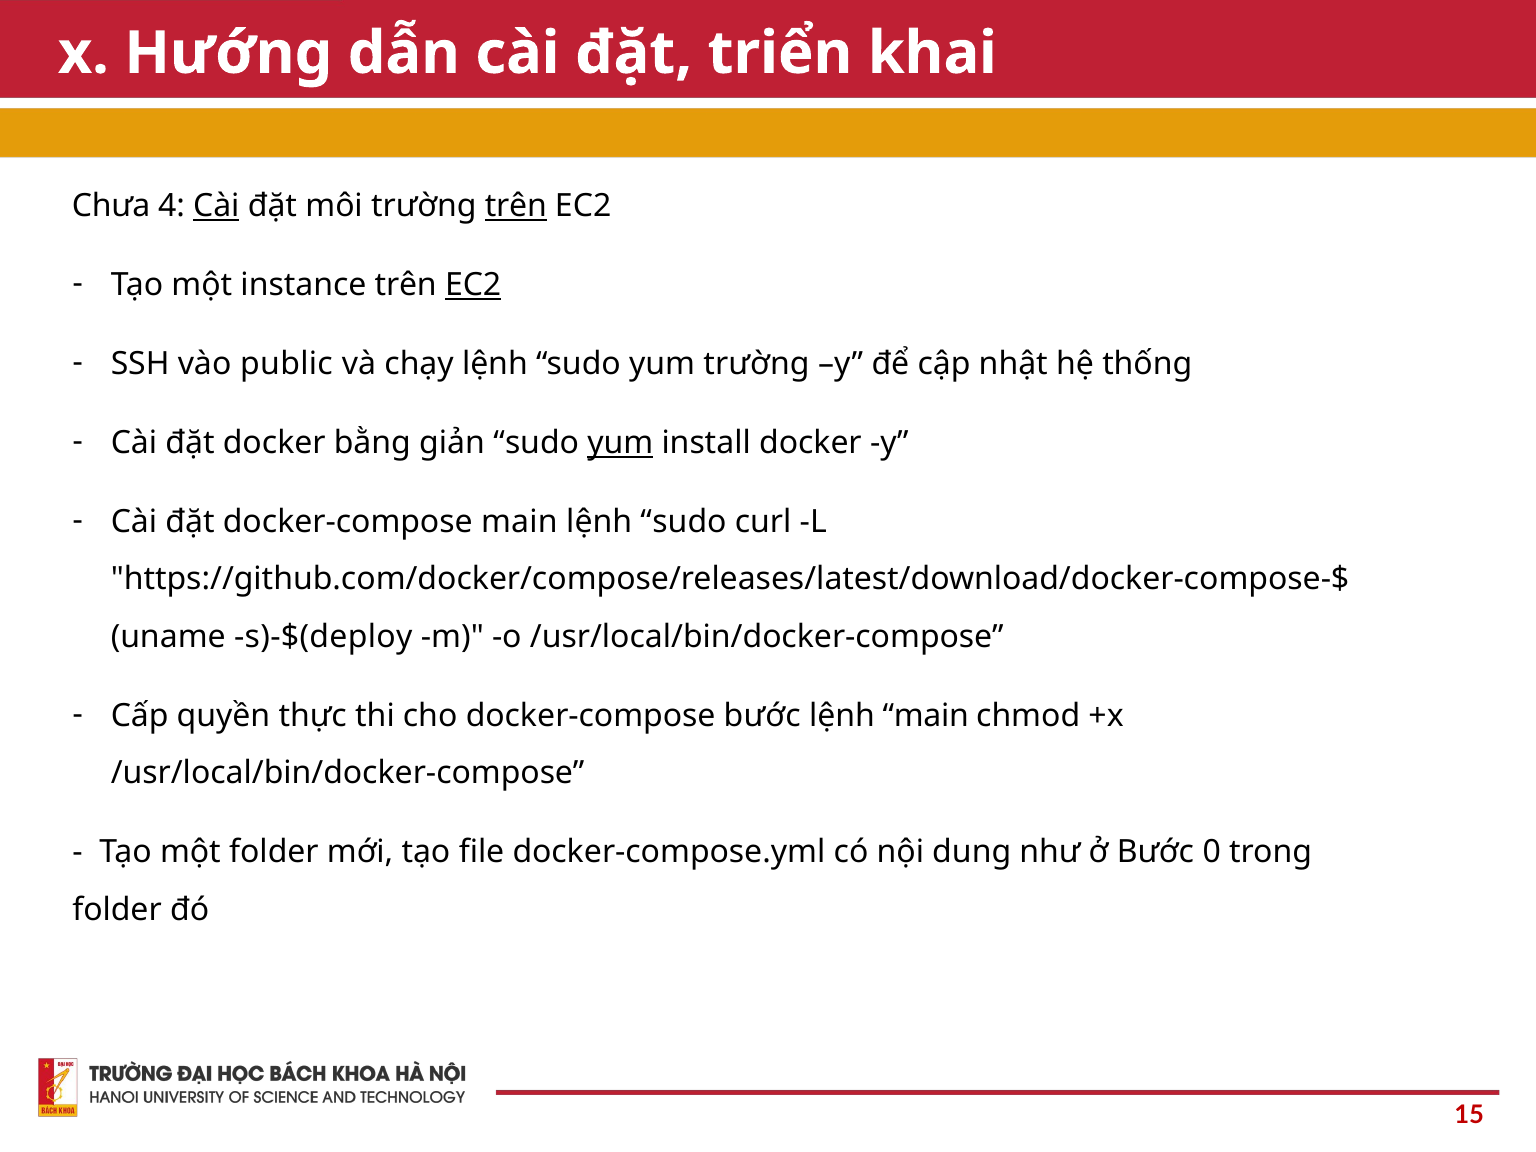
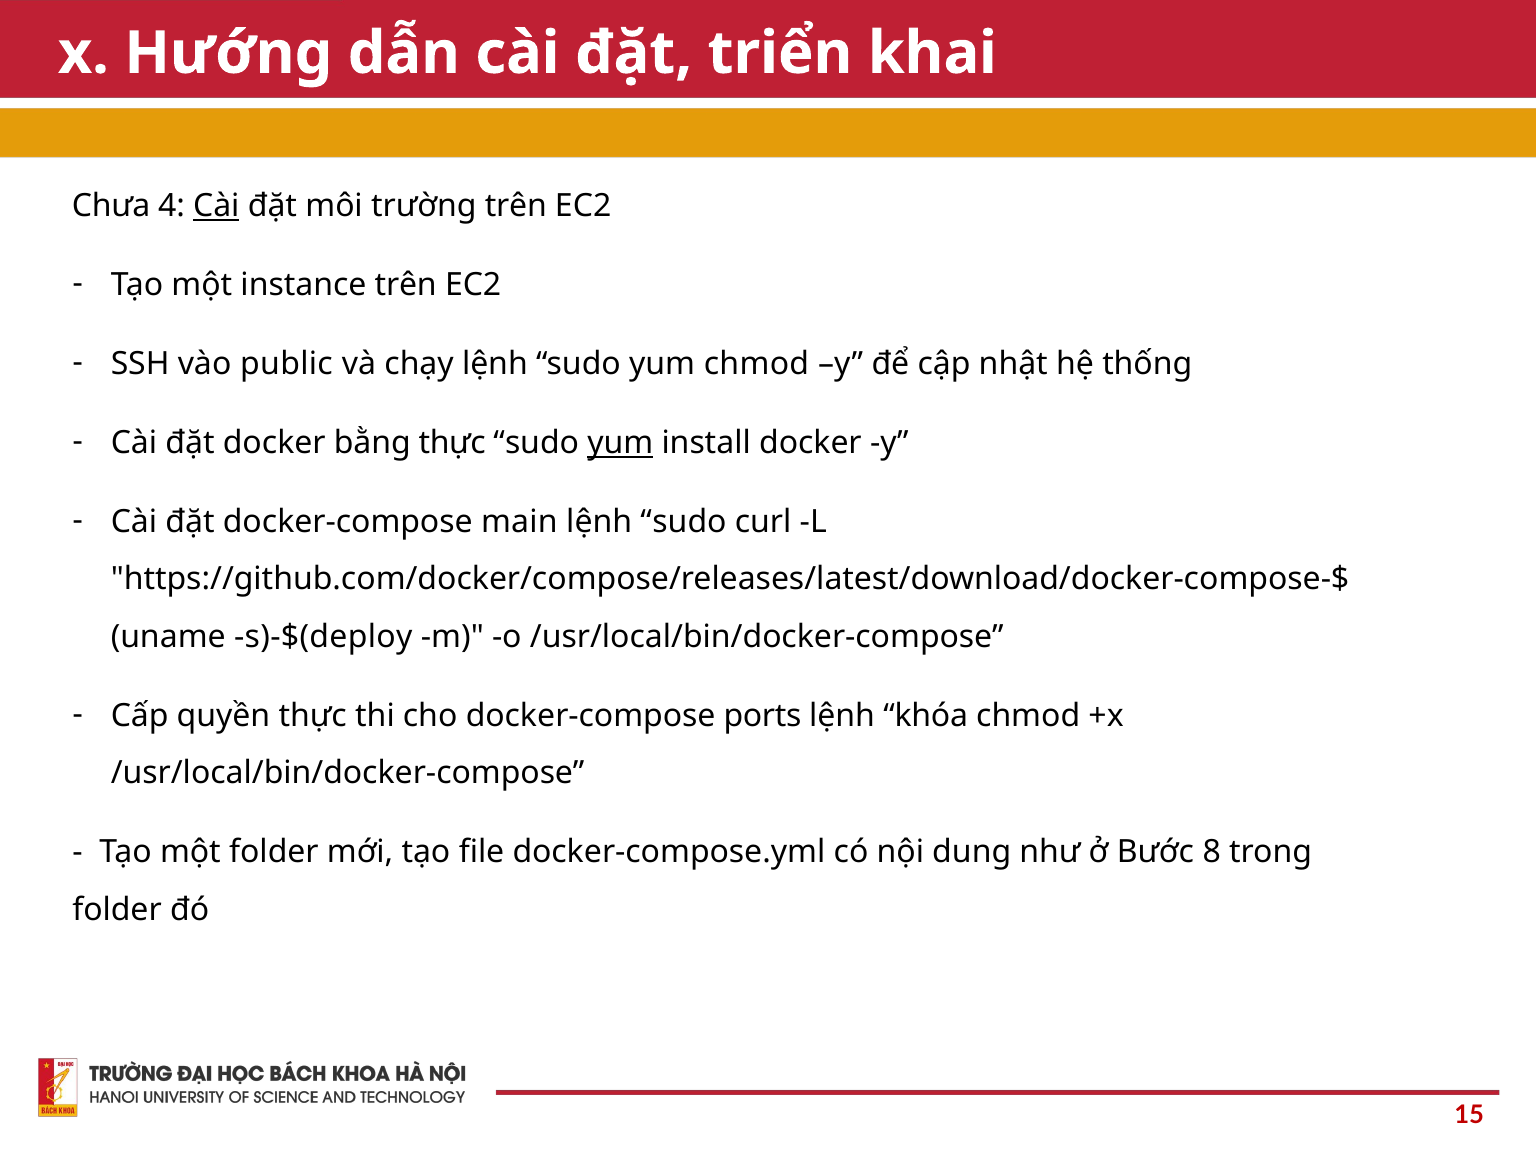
trên underline: present -> none (516, 206)
EC2 underline: present -> none (473, 285)
yum trường: trường -> chmod (756, 364)
bằng giản: giản -> thực (452, 443)
docker-compose bước: bước -> ports (763, 716)
lệnh main: main -> khóa (926, 716)
0: 0 -> 8 (1212, 852)
